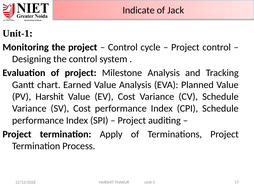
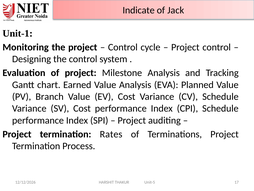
PV Harshit: Harshit -> Branch (50, 96)
Apply: Apply -> Rates (111, 134)
